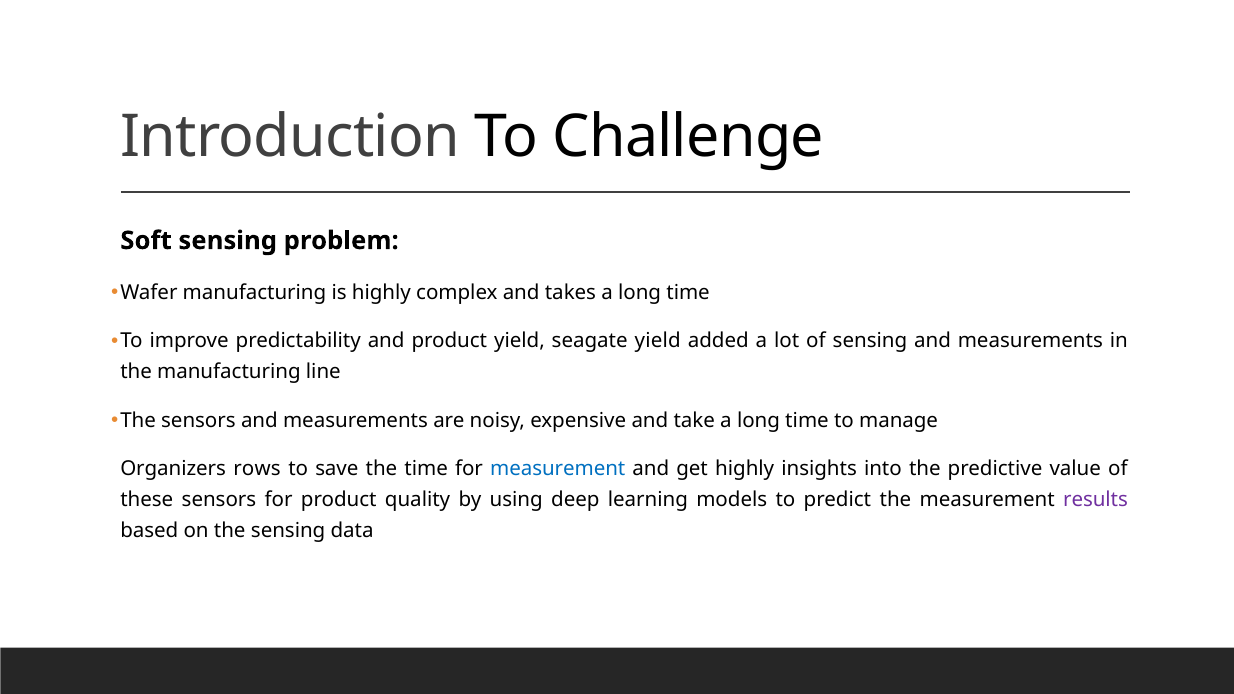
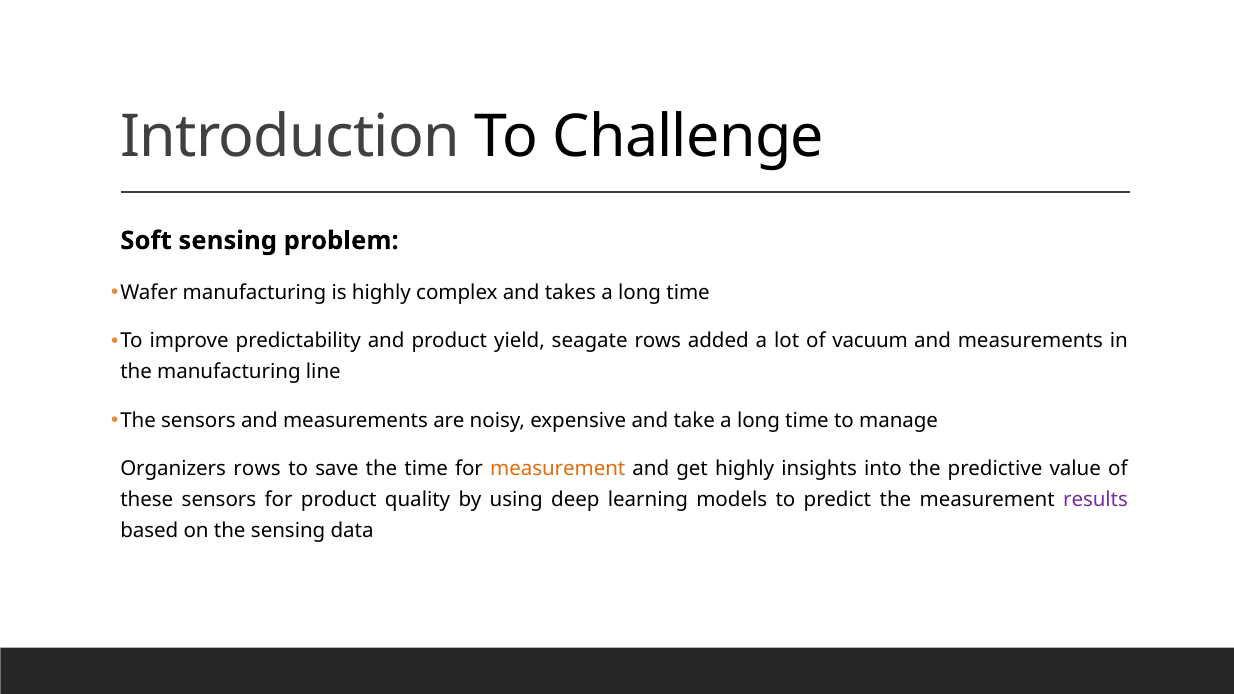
seagate yield: yield -> rows (658, 341)
of sensing: sensing -> vacuum (870, 341)
measurement colour: blue -> orange (558, 469)
